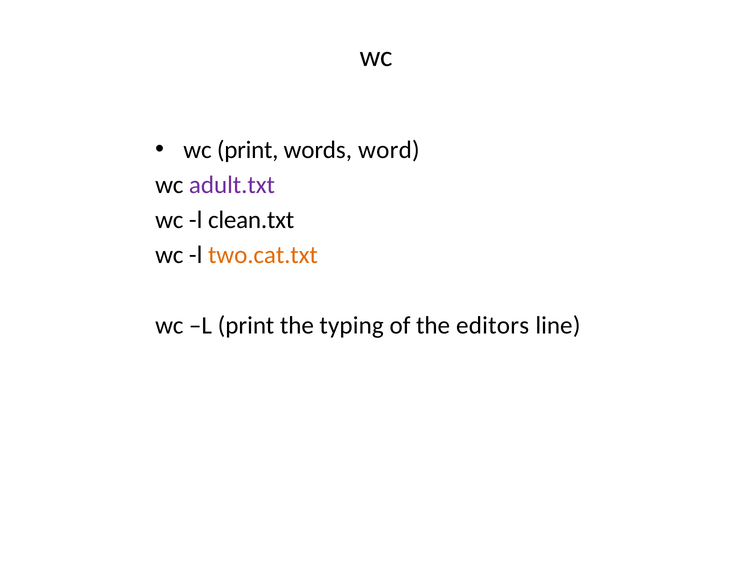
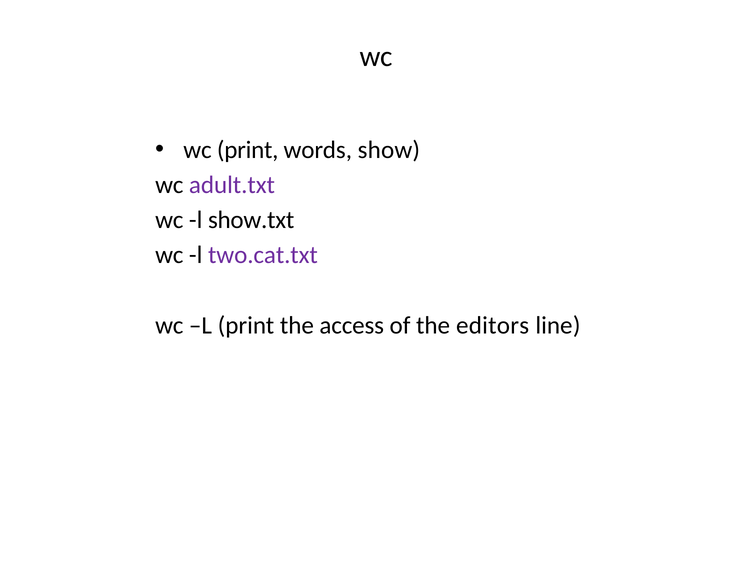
word: word -> show (389, 150)
clean.txt: clean.txt -> show.txt (251, 220)
two.cat.txt colour: orange -> purple (263, 255)
typing: typing -> access (352, 325)
